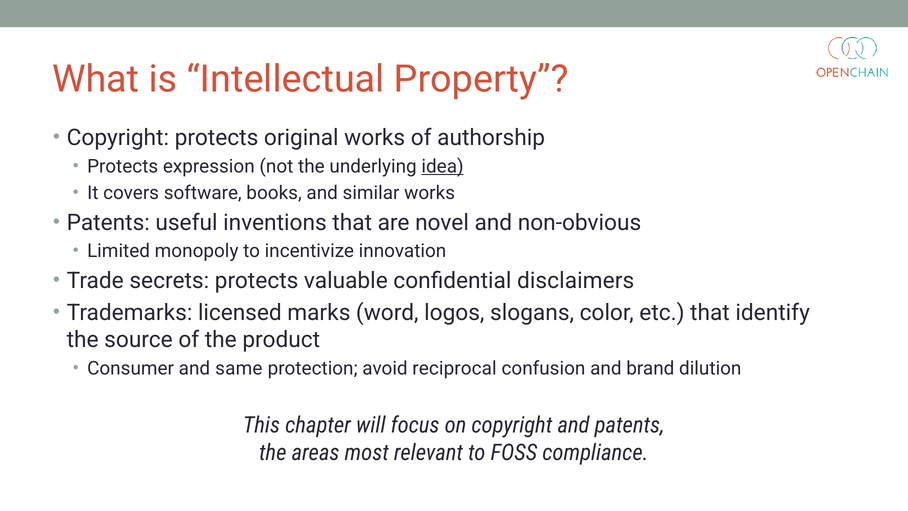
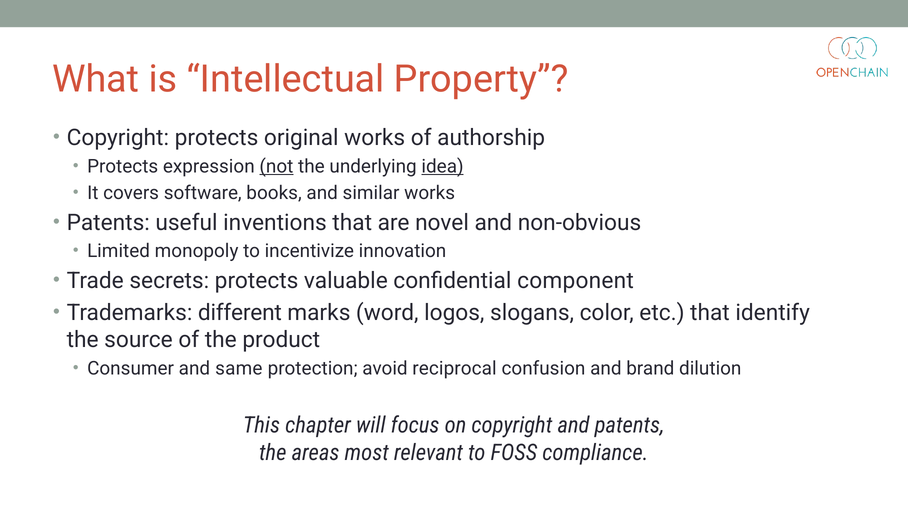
not underline: none -> present (276, 166)
disclaimers: disclaimers -> component (576, 281)
licensed: licensed -> different (240, 313)
